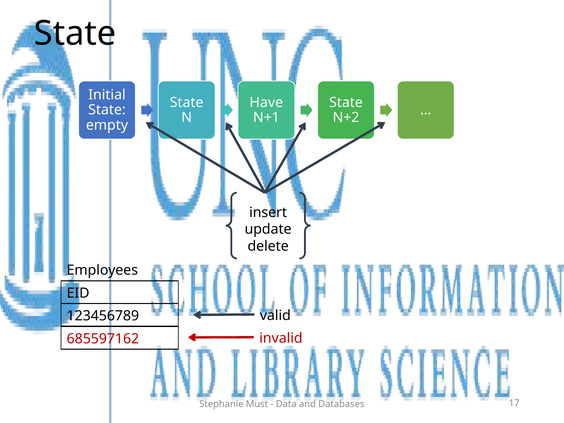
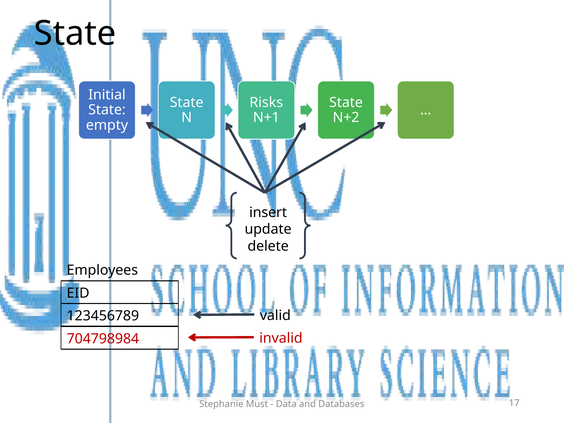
Have: Have -> Risks (266, 102)
685597162: 685597162 -> 704798984 (103, 339)
